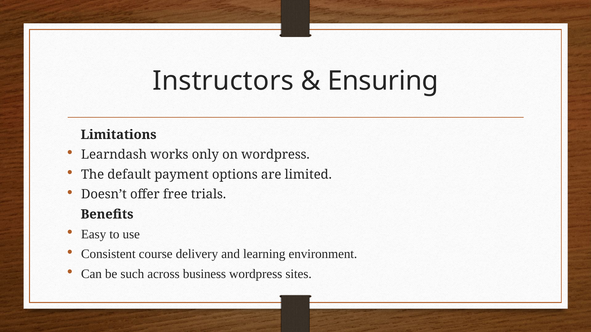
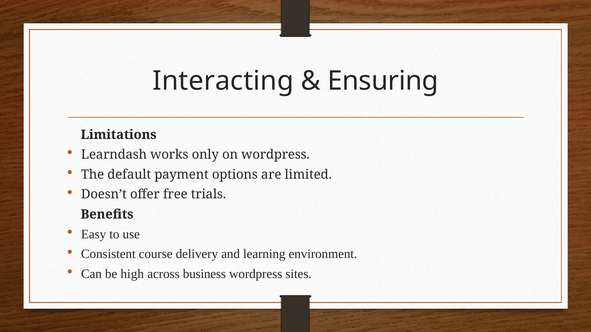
Instructors: Instructors -> Interacting (223, 81)
such: such -> high (132, 274)
